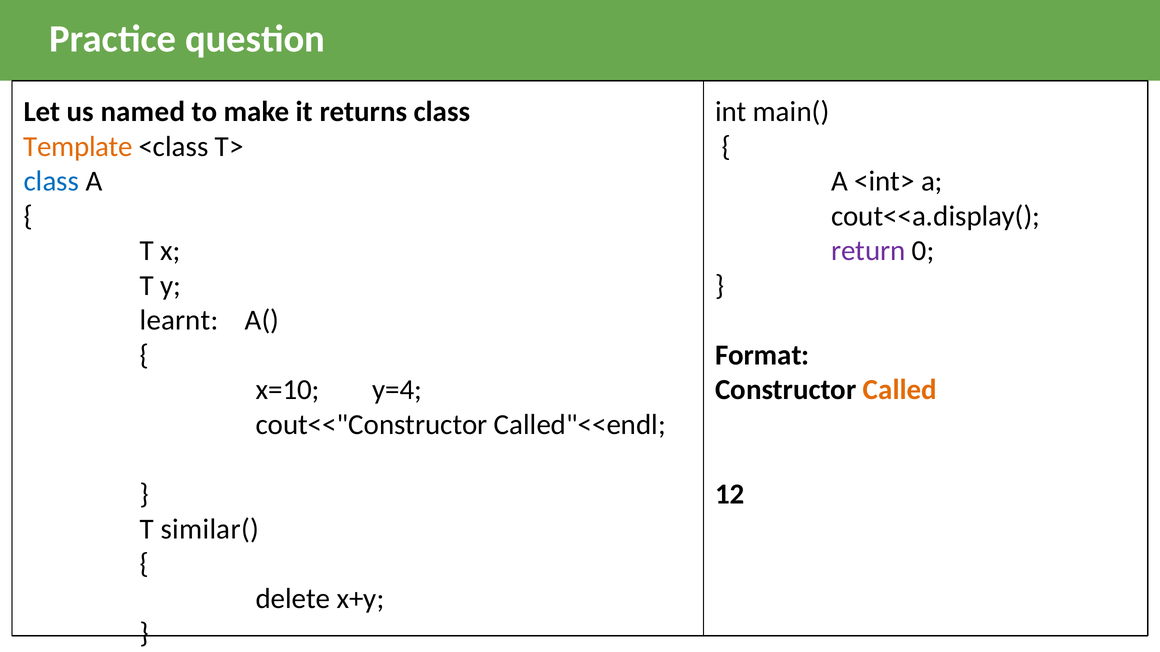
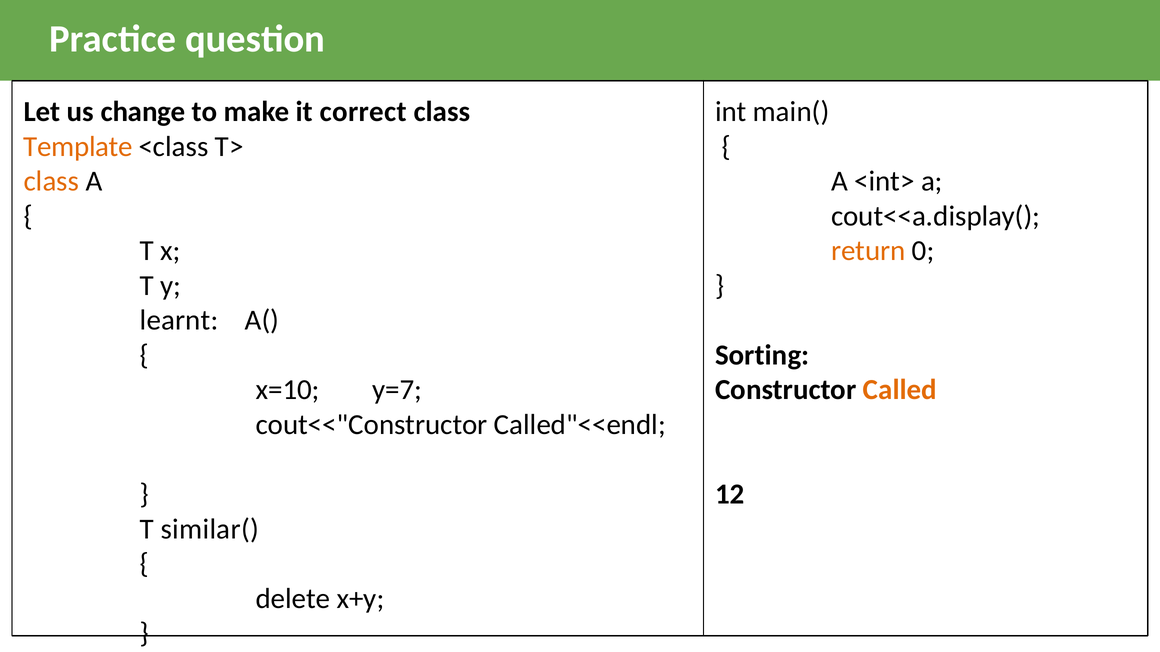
named: named -> change (143, 112)
returns: returns -> correct (363, 112)
class colour: blue -> orange (51, 181)
return colour: purple -> orange (868, 251)
Format: Format -> Sorting (762, 355)
y=4: y=4 -> y=7 (397, 390)
